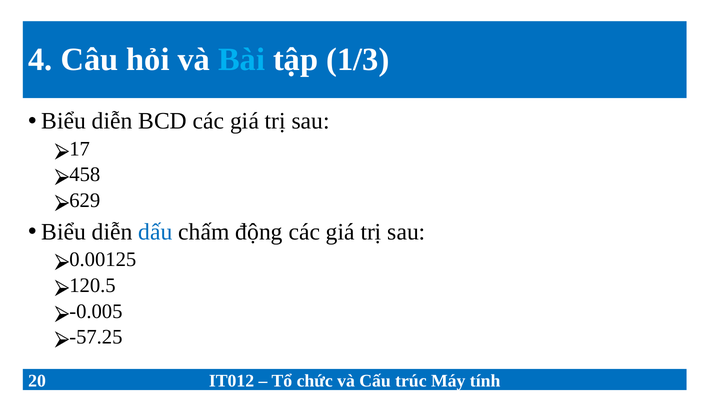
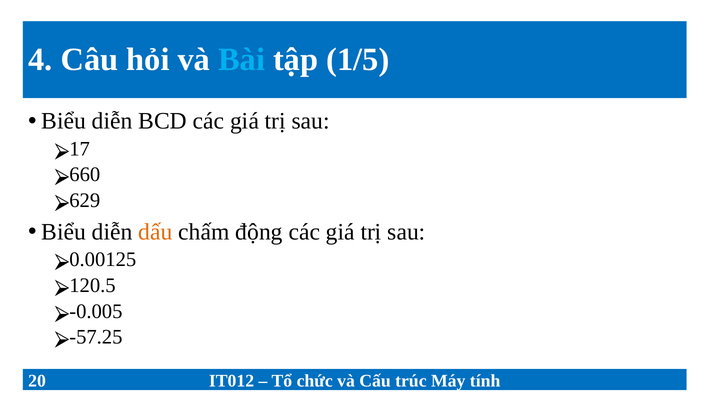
1/3: 1/3 -> 1/5 (358, 59)
458: 458 -> 660 (85, 175)
dấu colour: blue -> orange (155, 232)
